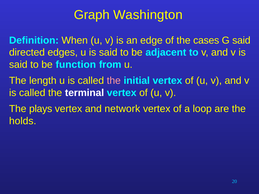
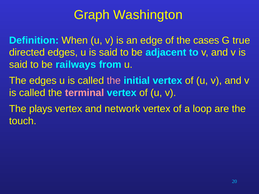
G said: said -> true (241, 40)
function: function -> railways (76, 65)
The length: length -> edges (43, 81)
terminal colour: white -> pink (85, 93)
holds: holds -> touch (23, 121)
